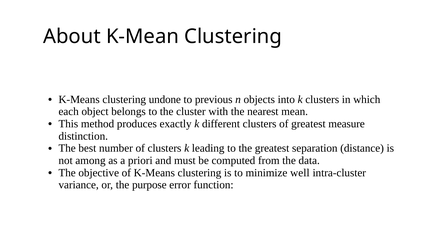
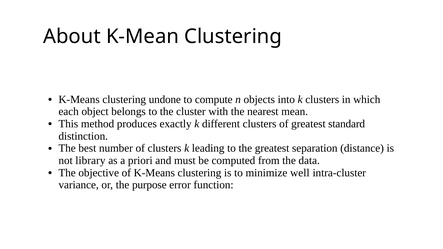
previous: previous -> compute (214, 99)
measure: measure -> standard (347, 124)
among: among -> library (90, 161)
